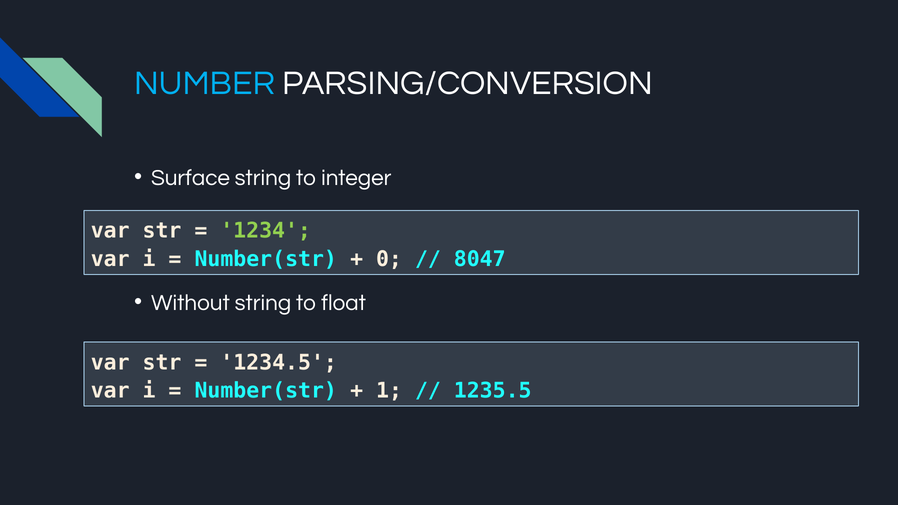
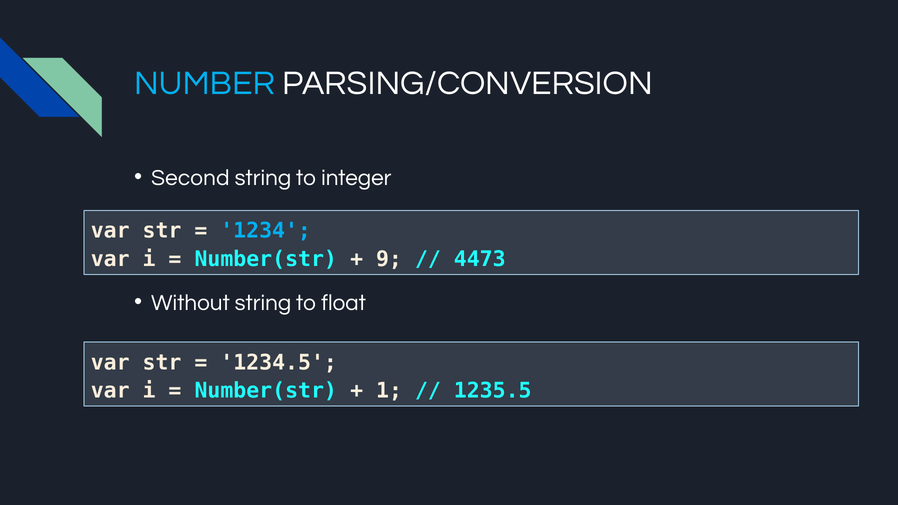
Surface: Surface -> Second (190, 178)
1234 colour: light green -> light blue (266, 231)
0: 0 -> 9 (389, 259)
8047: 8047 -> 4473 (480, 259)
